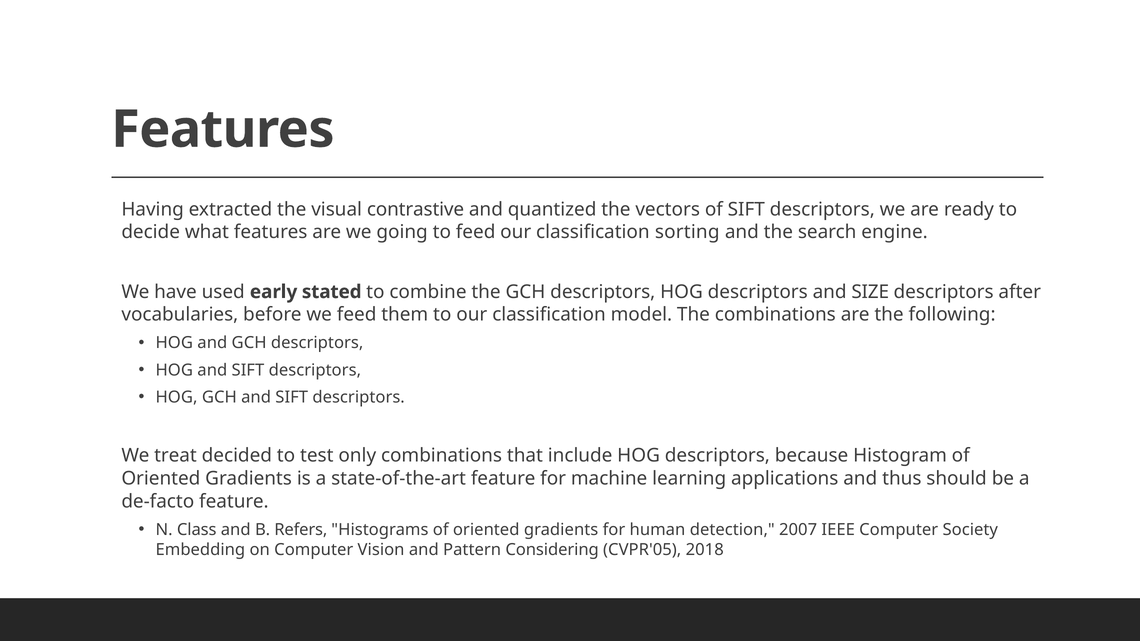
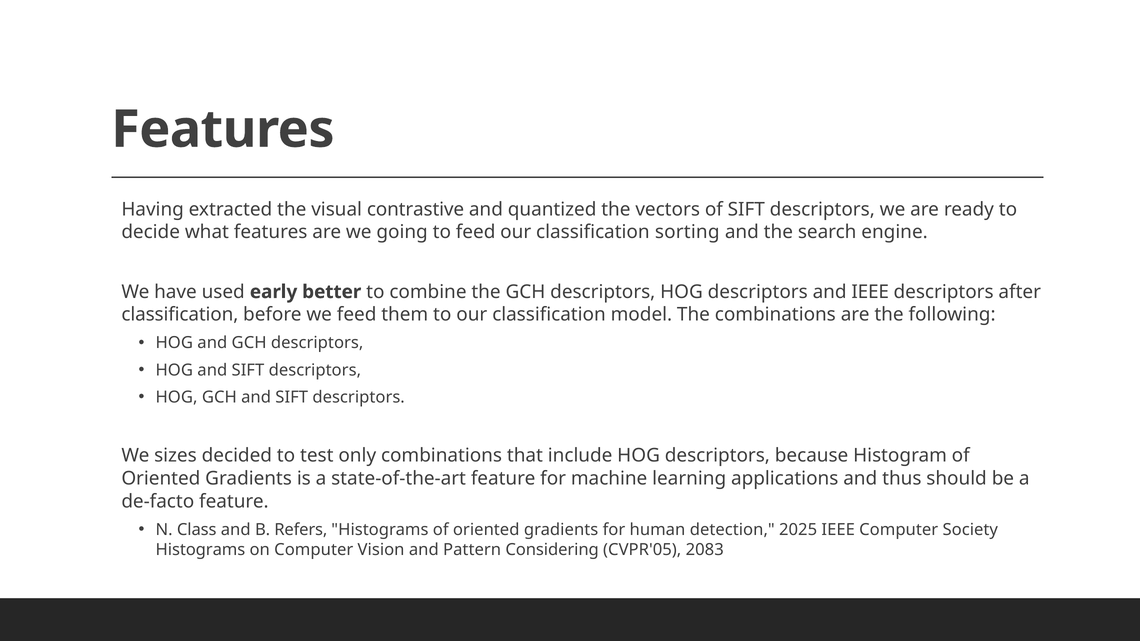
stated: stated -> better (332, 292)
and SIZE: SIZE -> IEEE (870, 292)
vocabularies: vocabularies -> classification (180, 315)
treat: treat -> sizes (175, 456)
2007: 2007 -> 2025 (798, 530)
Embedding: Embedding -> Histograms (200, 550)
2018: 2018 -> 2083 (705, 550)
